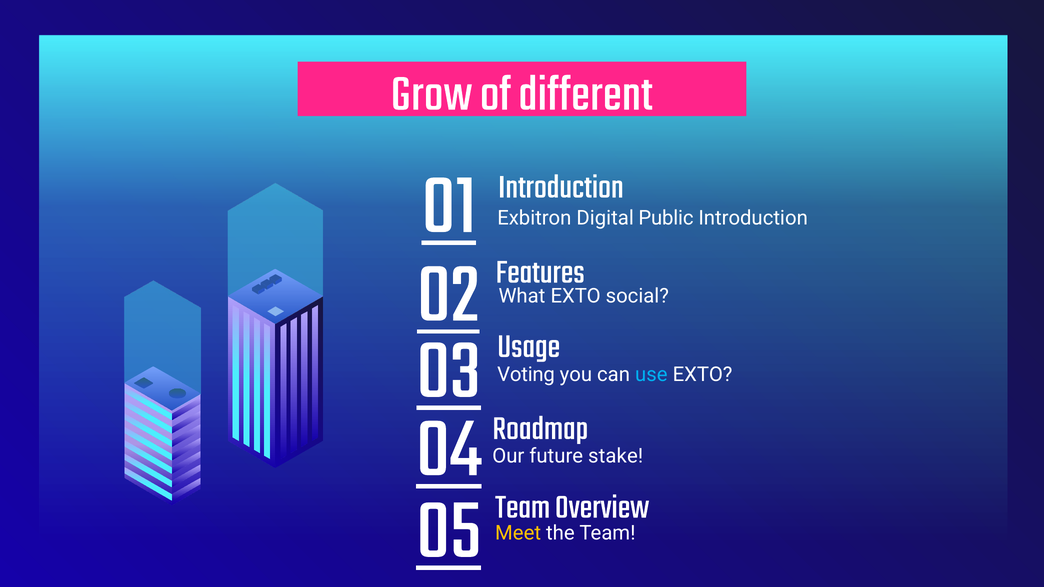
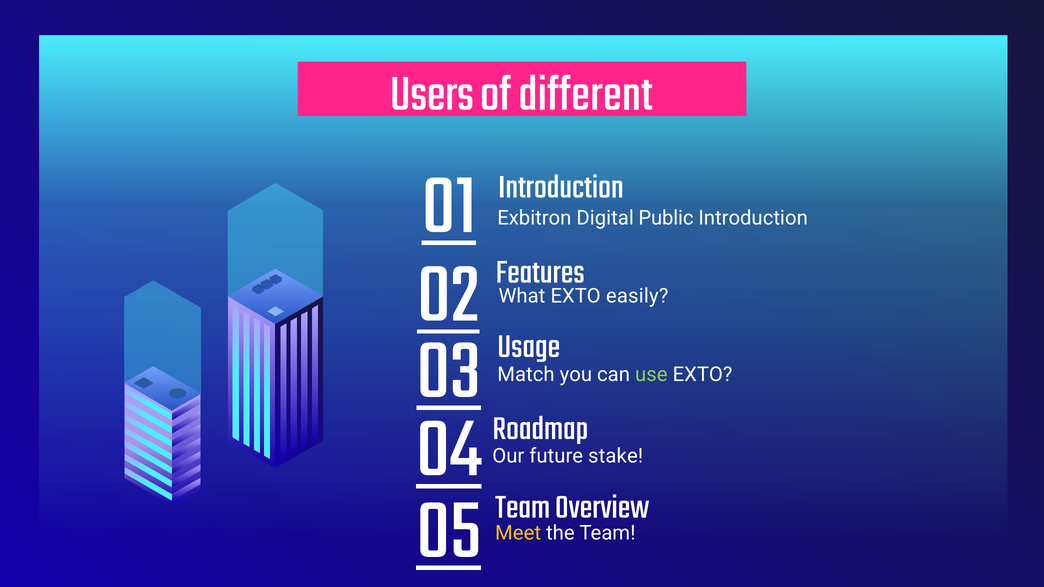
Grow: Grow -> Users (432, 93)
social: social -> easily (637, 296)
Voting: Voting -> Match (526, 375)
use colour: light blue -> light green (651, 375)
